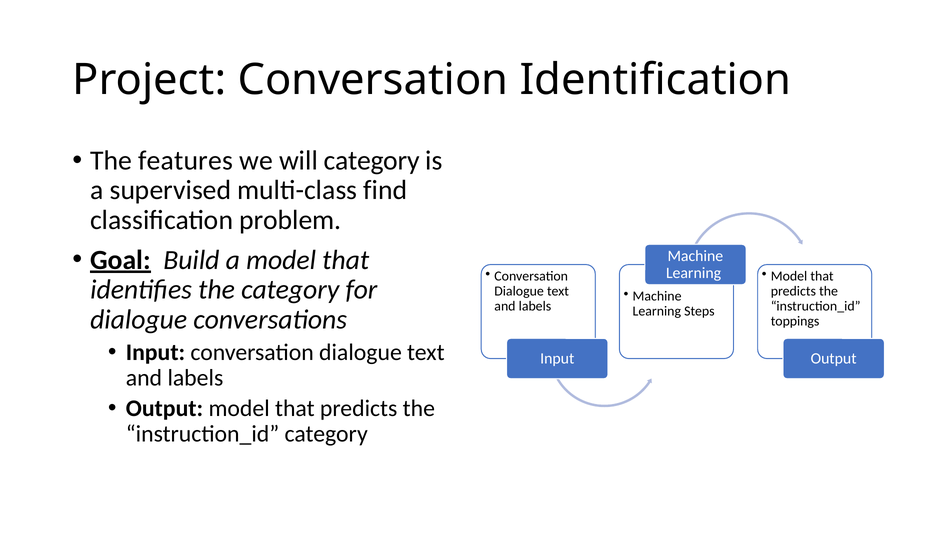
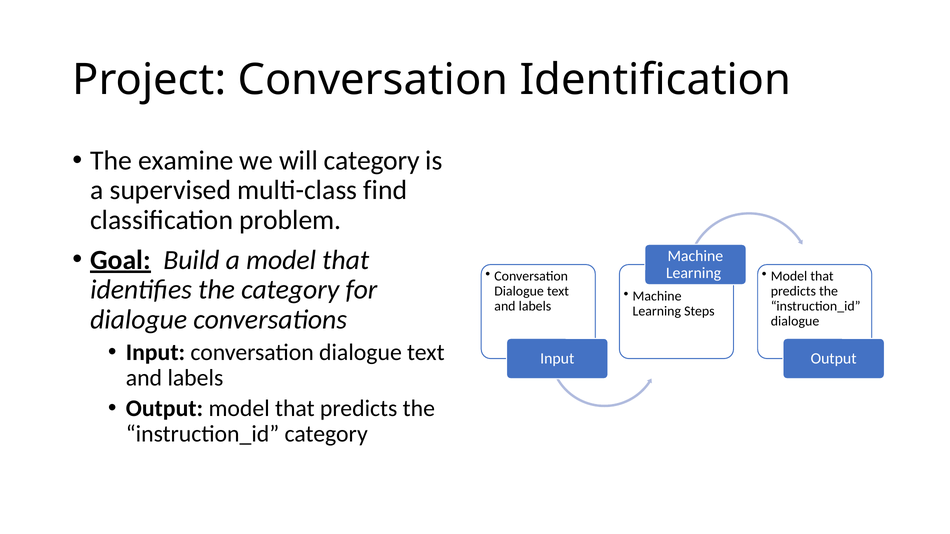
features: features -> examine (186, 161)
toppings: toppings -> dialogue (795, 321)
